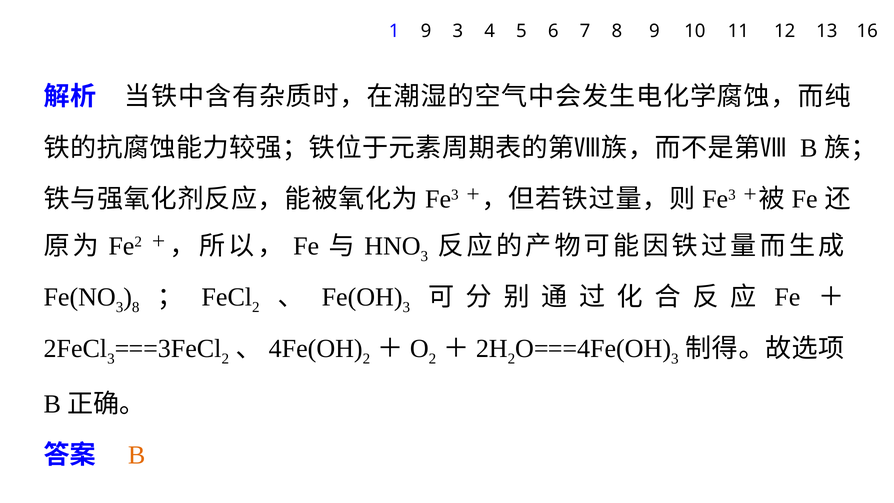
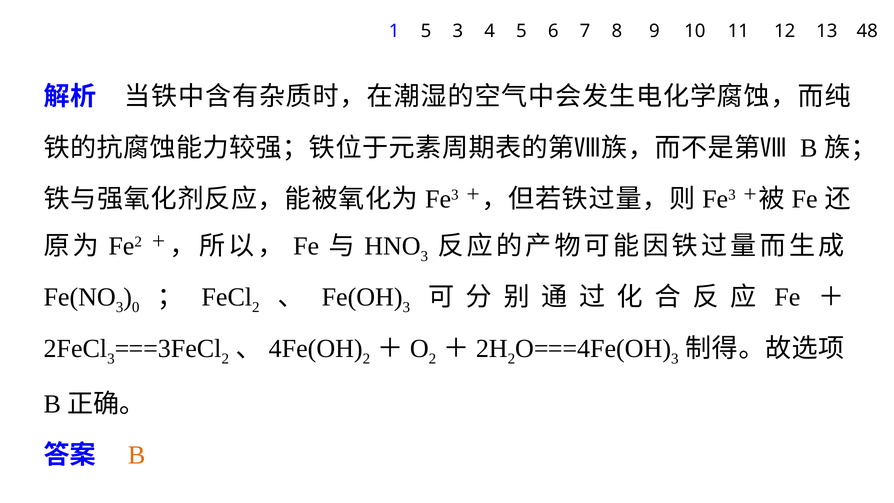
1 9: 9 -> 5 (426, 31)
16: 16 -> 48 (867, 31)
8: 8 -> 0 (136, 308)
